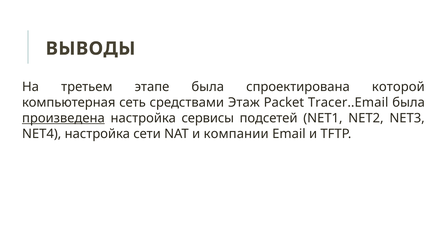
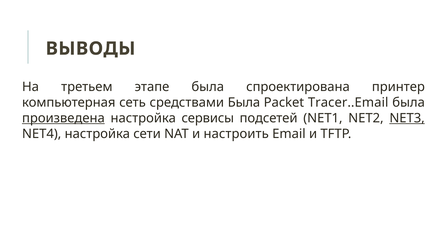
которой: которой -> принтер (398, 87)
средствами Этаж: Этаж -> Была (244, 103)
NET3 underline: none -> present (407, 118)
компании: компании -> настроить (236, 134)
